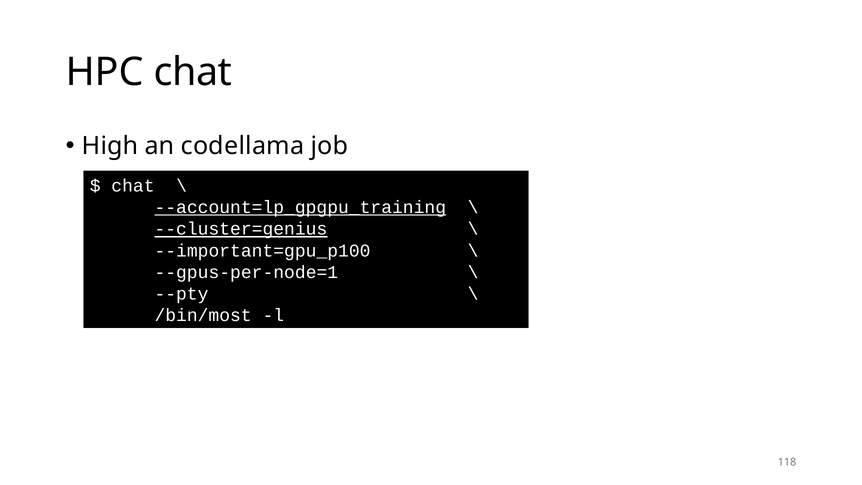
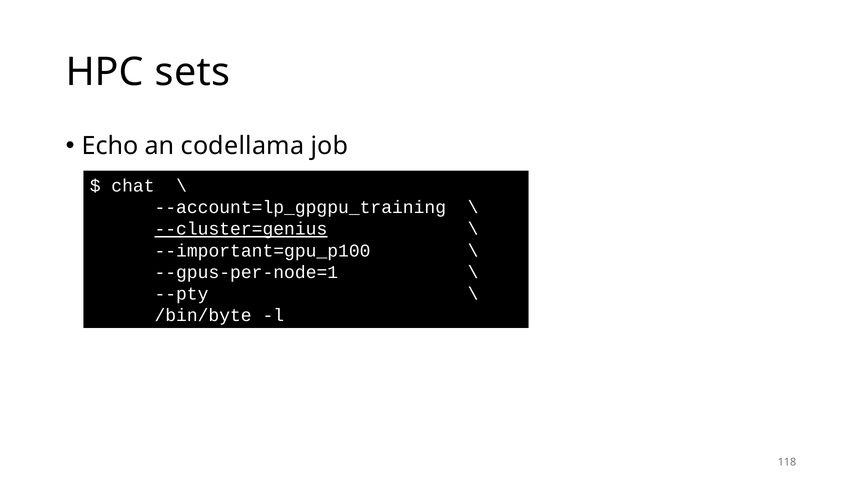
HPC chat: chat -> sets (193, 72)
High: High -> Echo (110, 146)
--account=lp_gpgpu_training underline: present -> none (300, 207)
/bin/most: /bin/most -> /bin/byte (203, 315)
